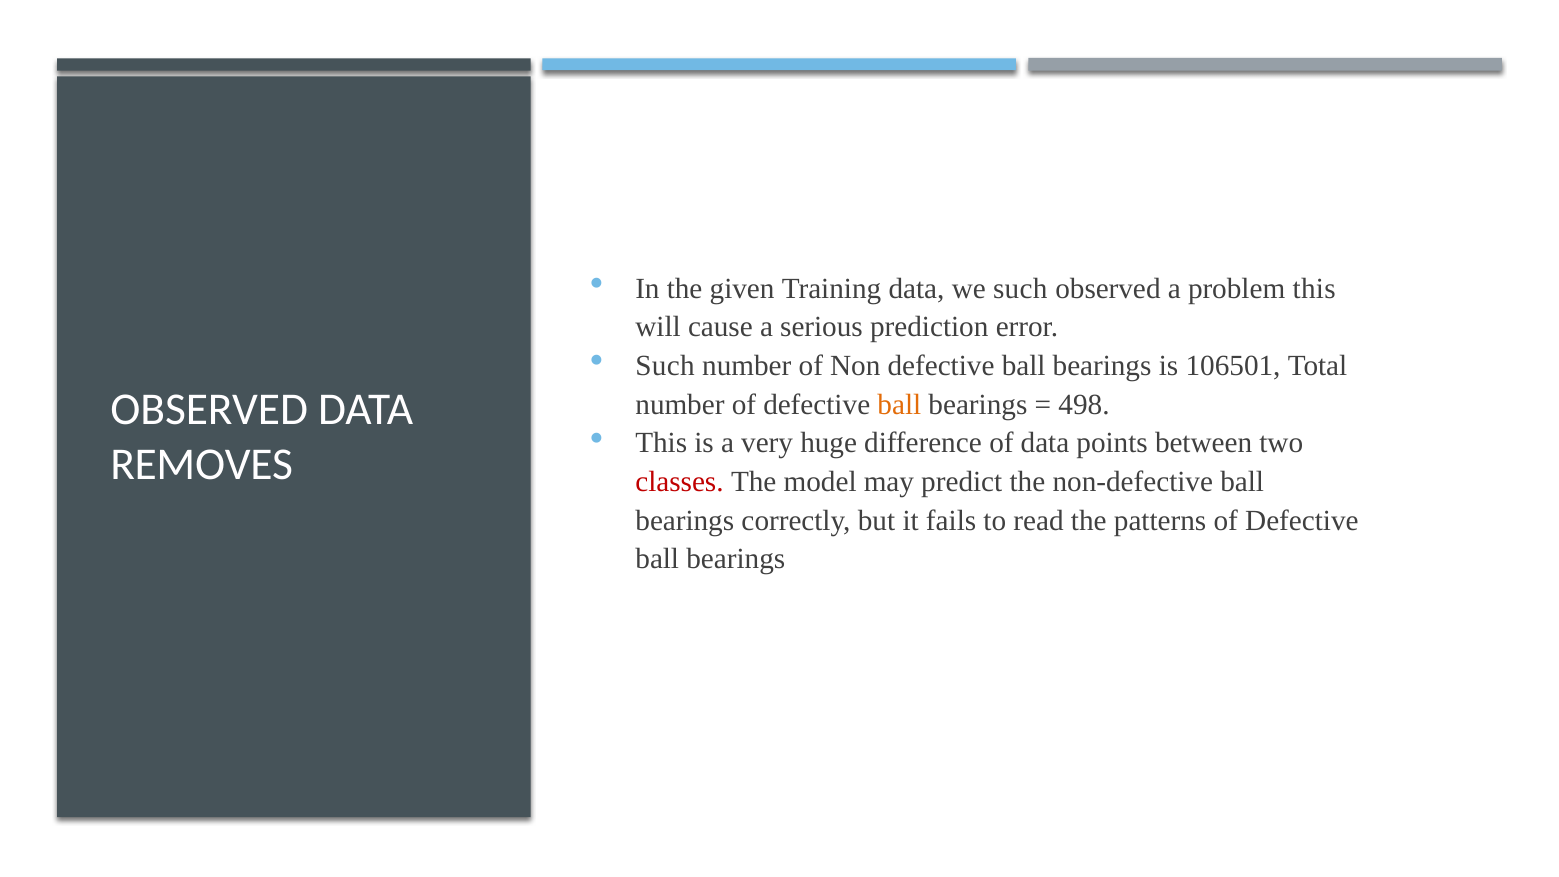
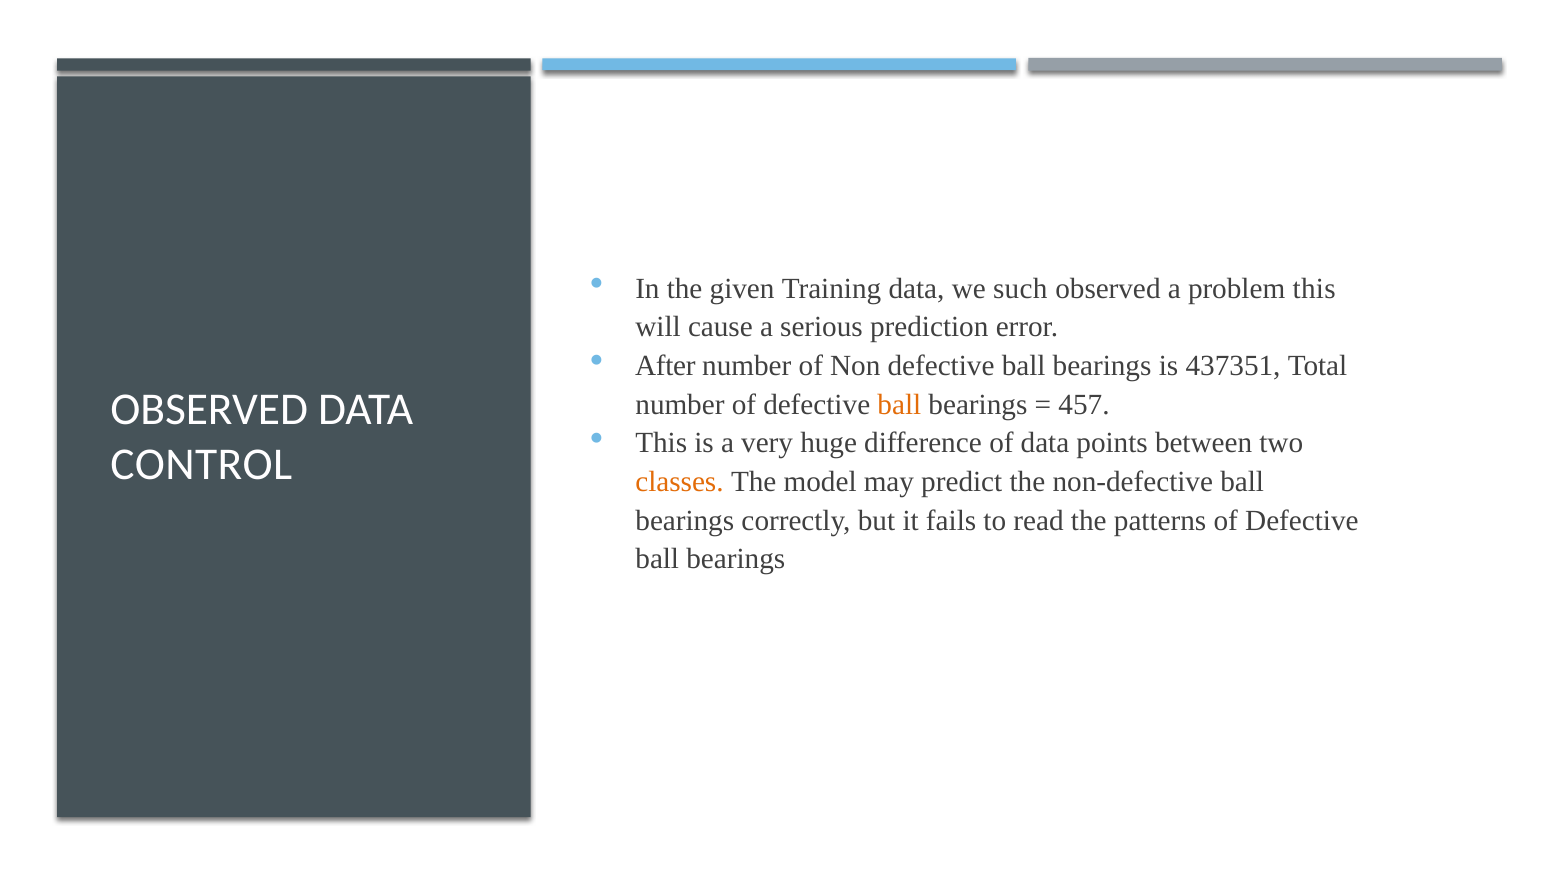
Such: Such -> After (665, 366)
106501: 106501 -> 437351 (1233, 366)
498: 498 -> 457 (1084, 404)
REMOVES: REMOVES -> CONTROL (201, 464)
classes colour: red -> orange (680, 482)
